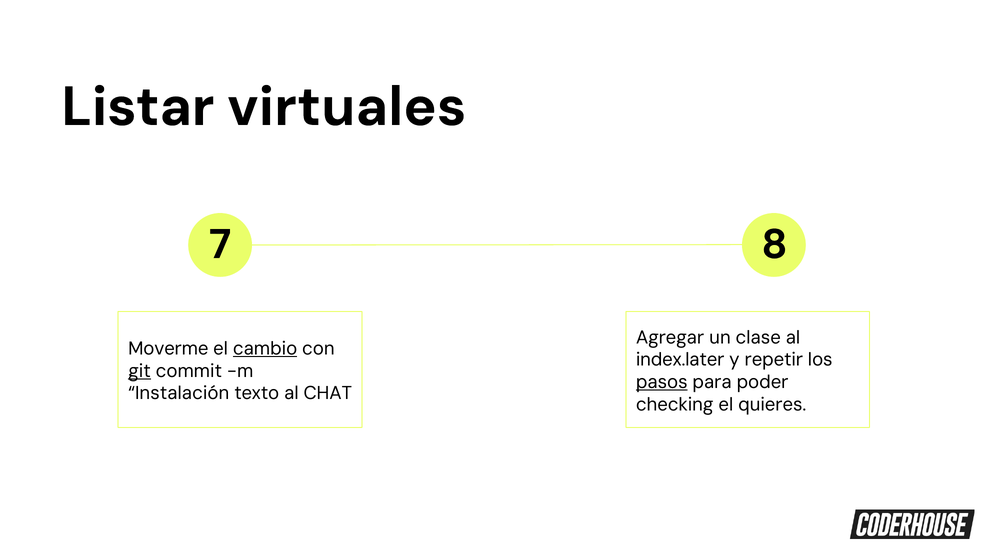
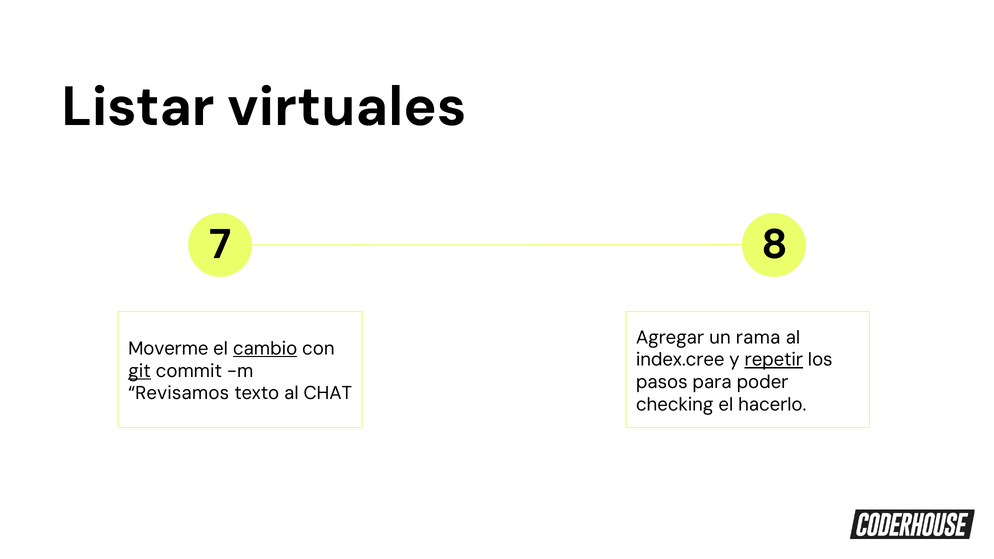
clase: clase -> rama (758, 338)
index.later: index.later -> index.cree (680, 360)
repetir underline: none -> present (774, 360)
pasos underline: present -> none (662, 382)
Instalación: Instalación -> Revisamos (179, 393)
quieres: quieres -> hacerlo (772, 405)
